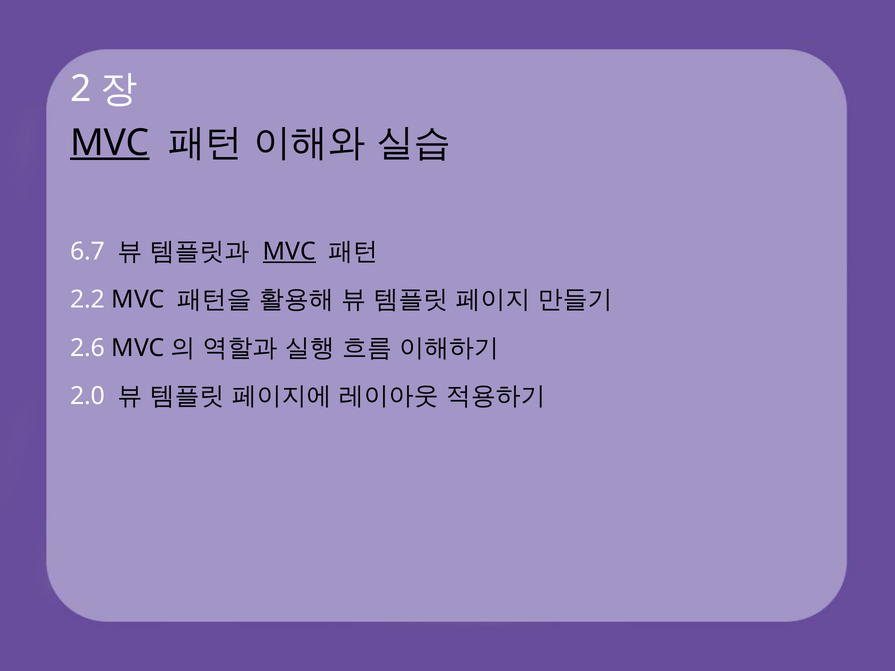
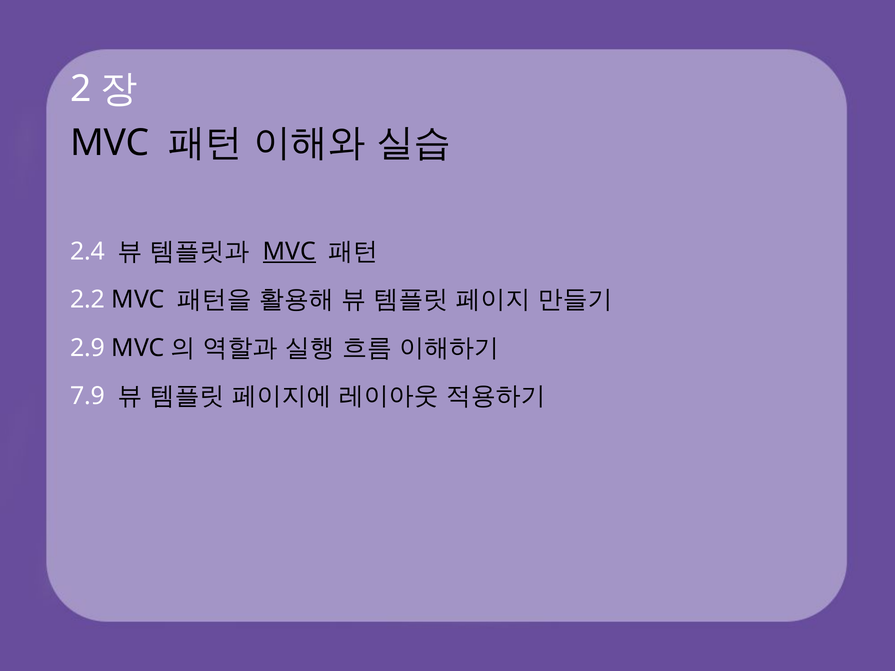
MVC underline: present -> none (110, 143)
6.7: 6.7 -> 2.4 (88, 252)
2.6: 2.6 -> 2.9 (88, 348)
2.0: 2.0 -> 7.9 (88, 396)
